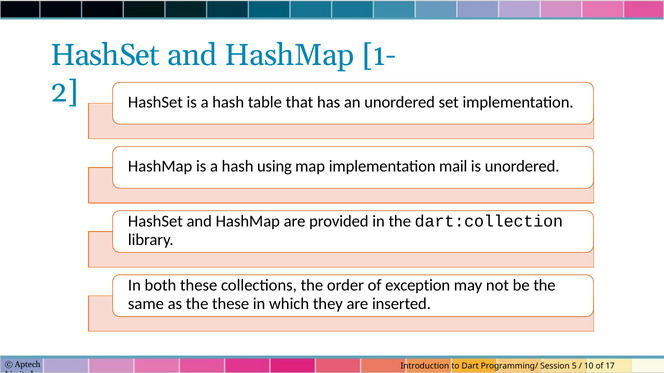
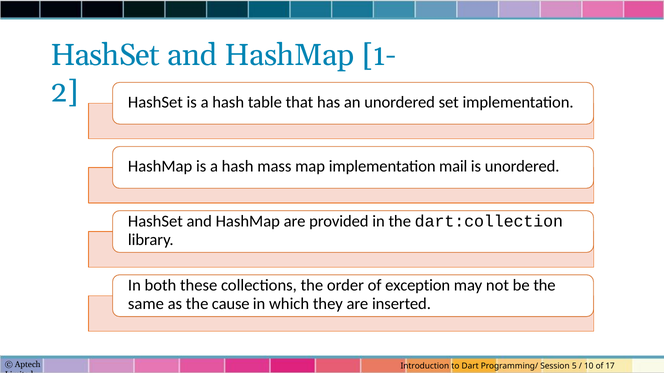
using: using -> mass (274, 167)
the these: these -> cause (231, 304)
